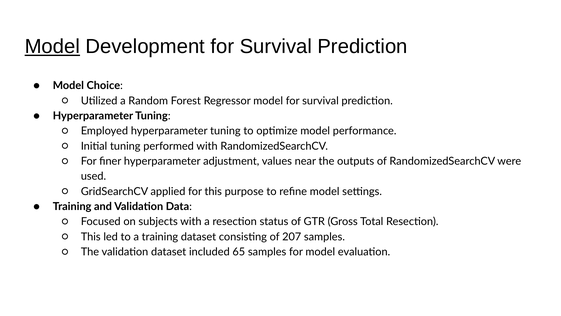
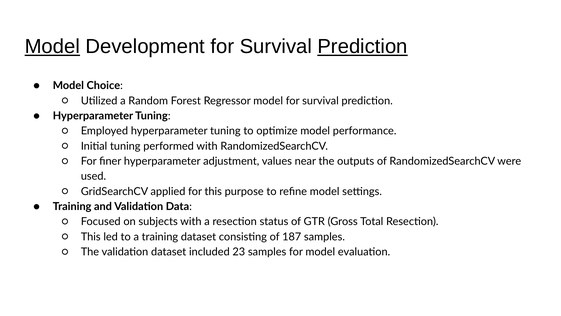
Prediction underline: none -> present (363, 46)
207: 207 -> 187 (292, 236)
65: 65 -> 23 (239, 252)
